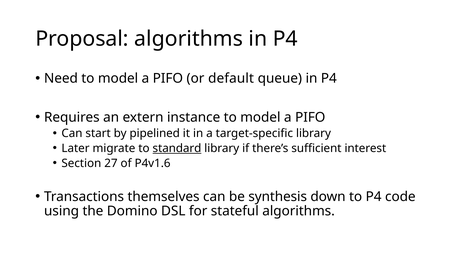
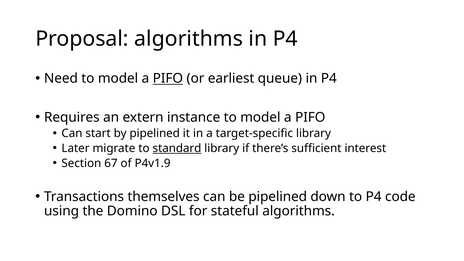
PIFO underline: none -> present (168, 78)
default: default -> earliest (231, 78)
27: 27 -> 67 (111, 163)
P4v1.6: P4v1.6 -> P4v1.9 (153, 163)
be synthesis: synthesis -> pipelined (278, 197)
